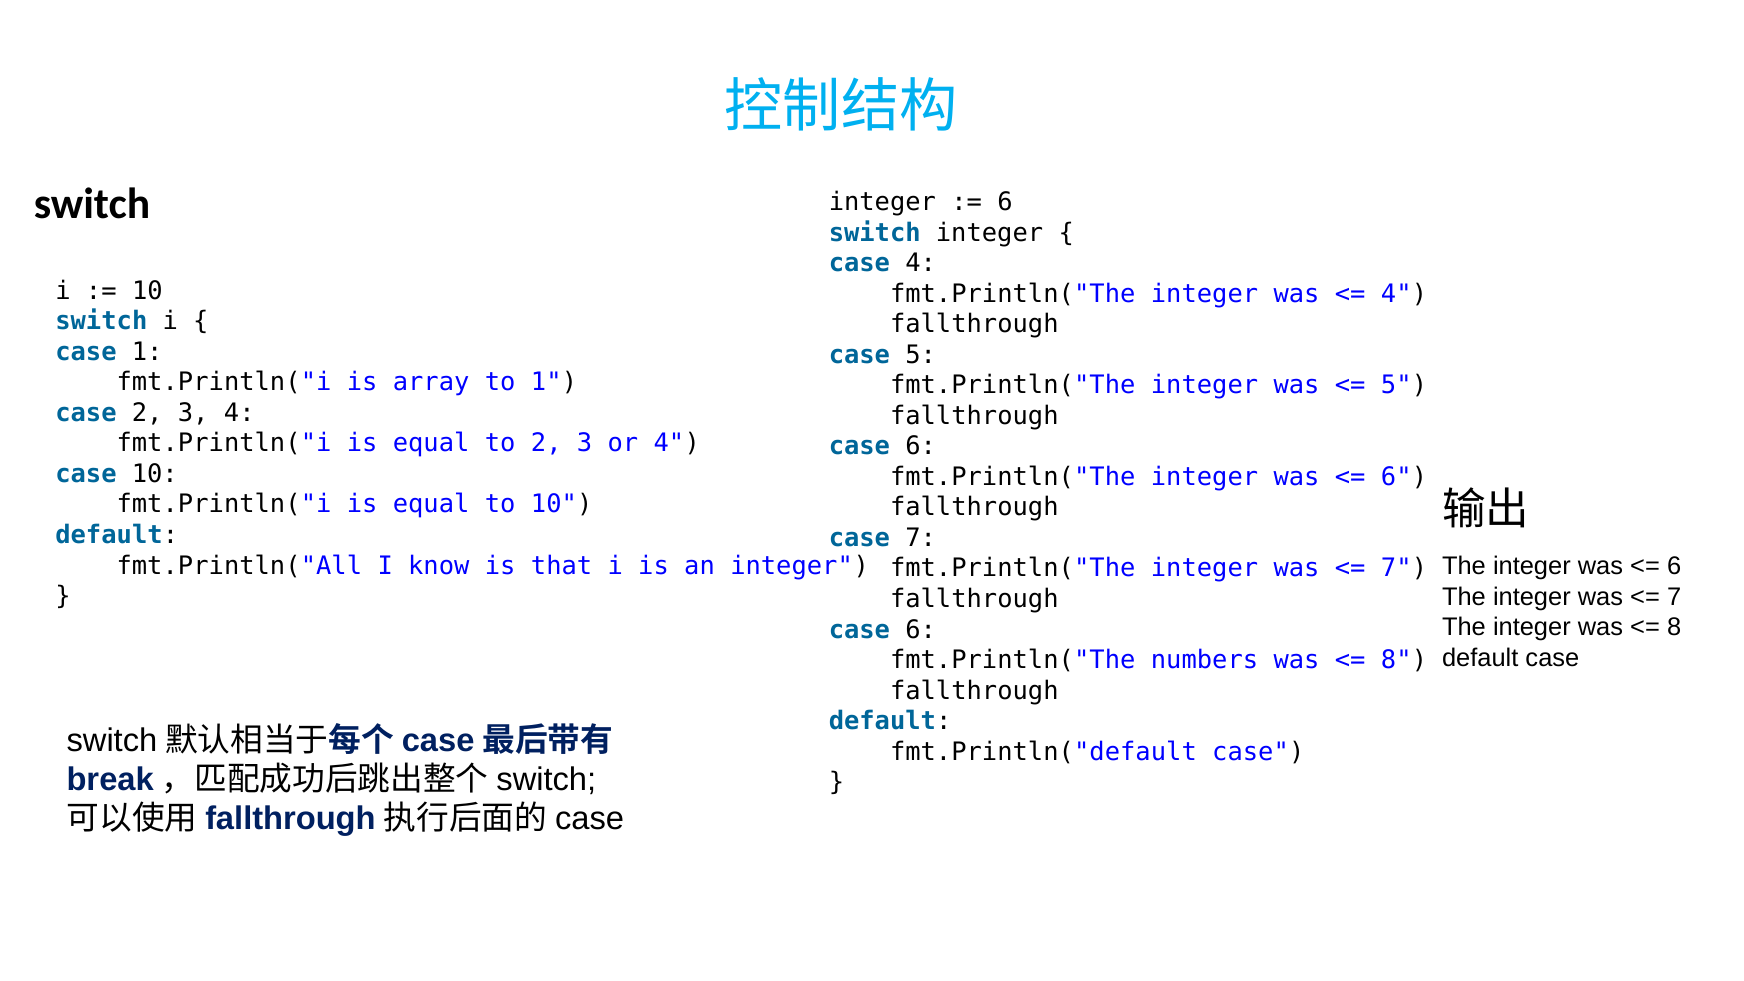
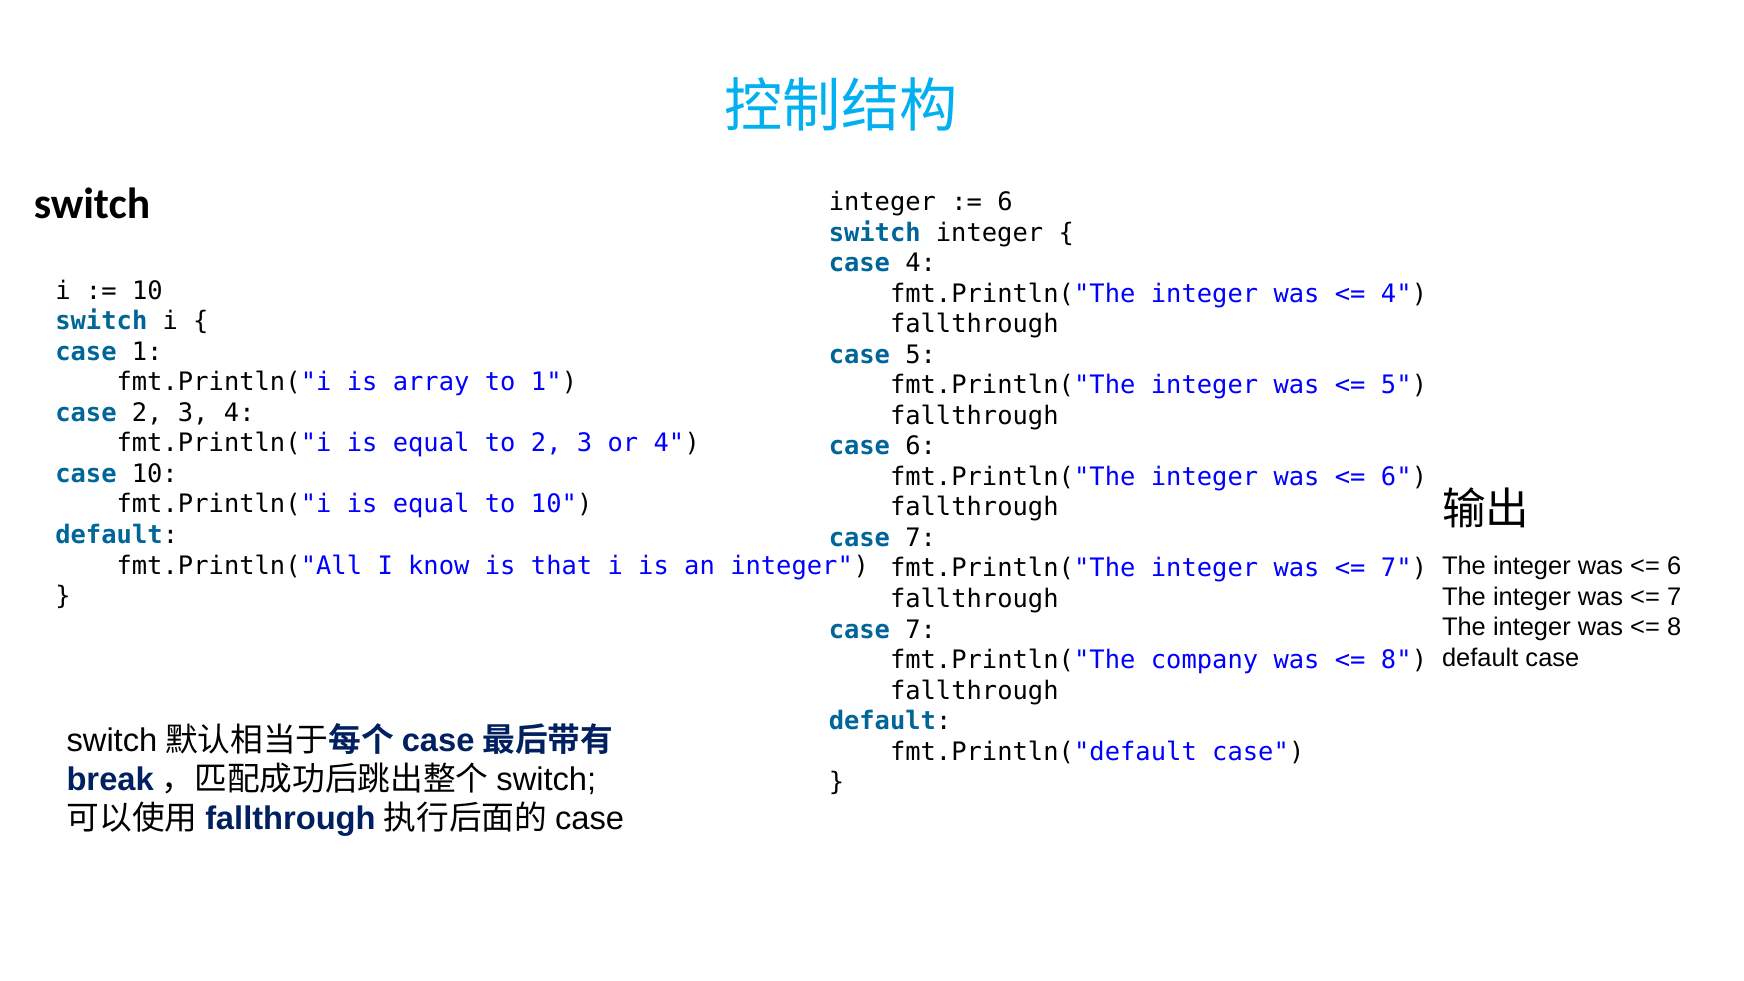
6: 6 -> 7 (921, 630)
numbers: numbers -> company (1205, 660)
